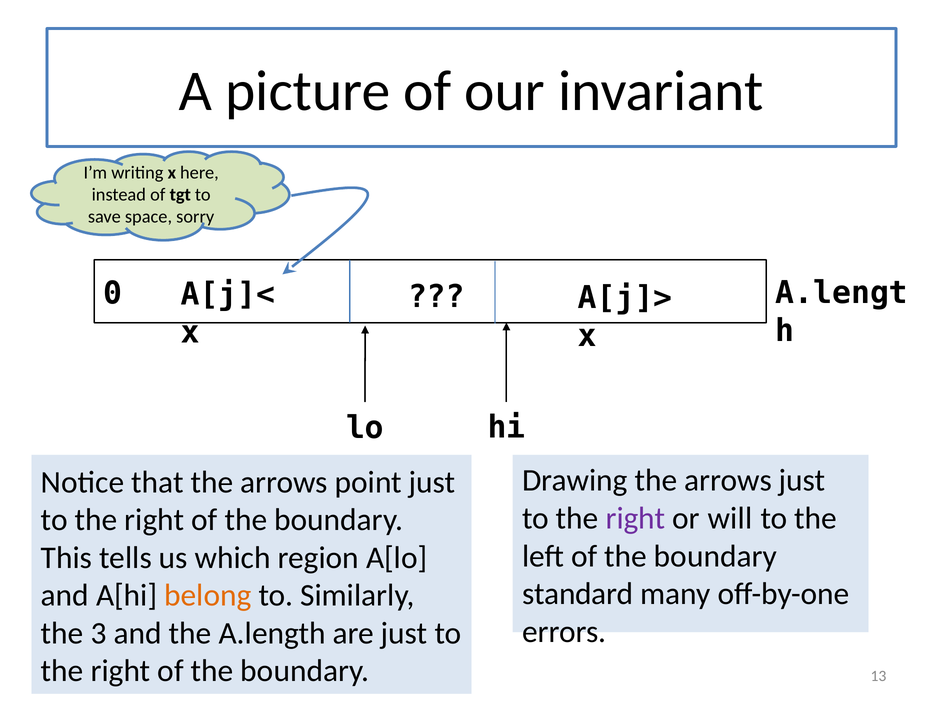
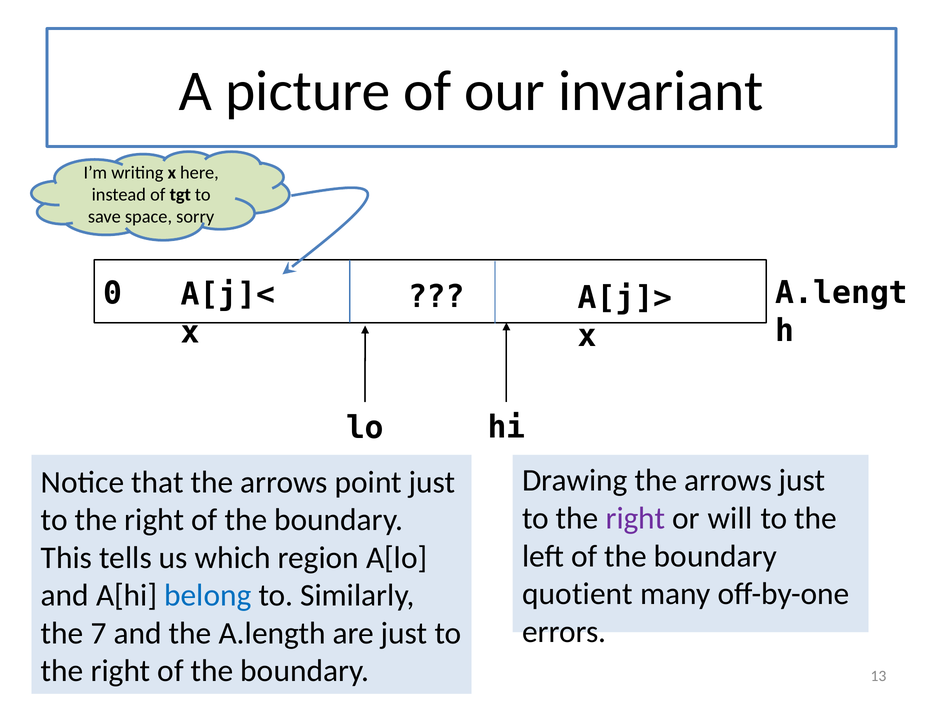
standard: standard -> quotient (578, 593)
belong colour: orange -> blue (208, 595)
3: 3 -> 7 (99, 632)
